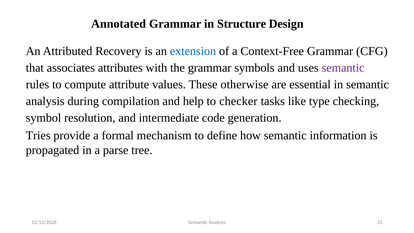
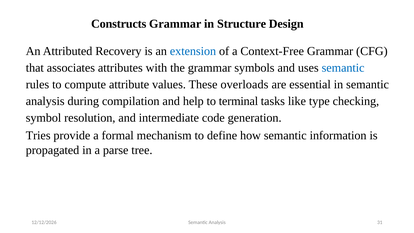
Annotated: Annotated -> Constructs (119, 24)
semantic colour: purple -> blue (343, 68)
otherwise: otherwise -> overloads (244, 84)
checker: checker -> terminal (238, 101)
